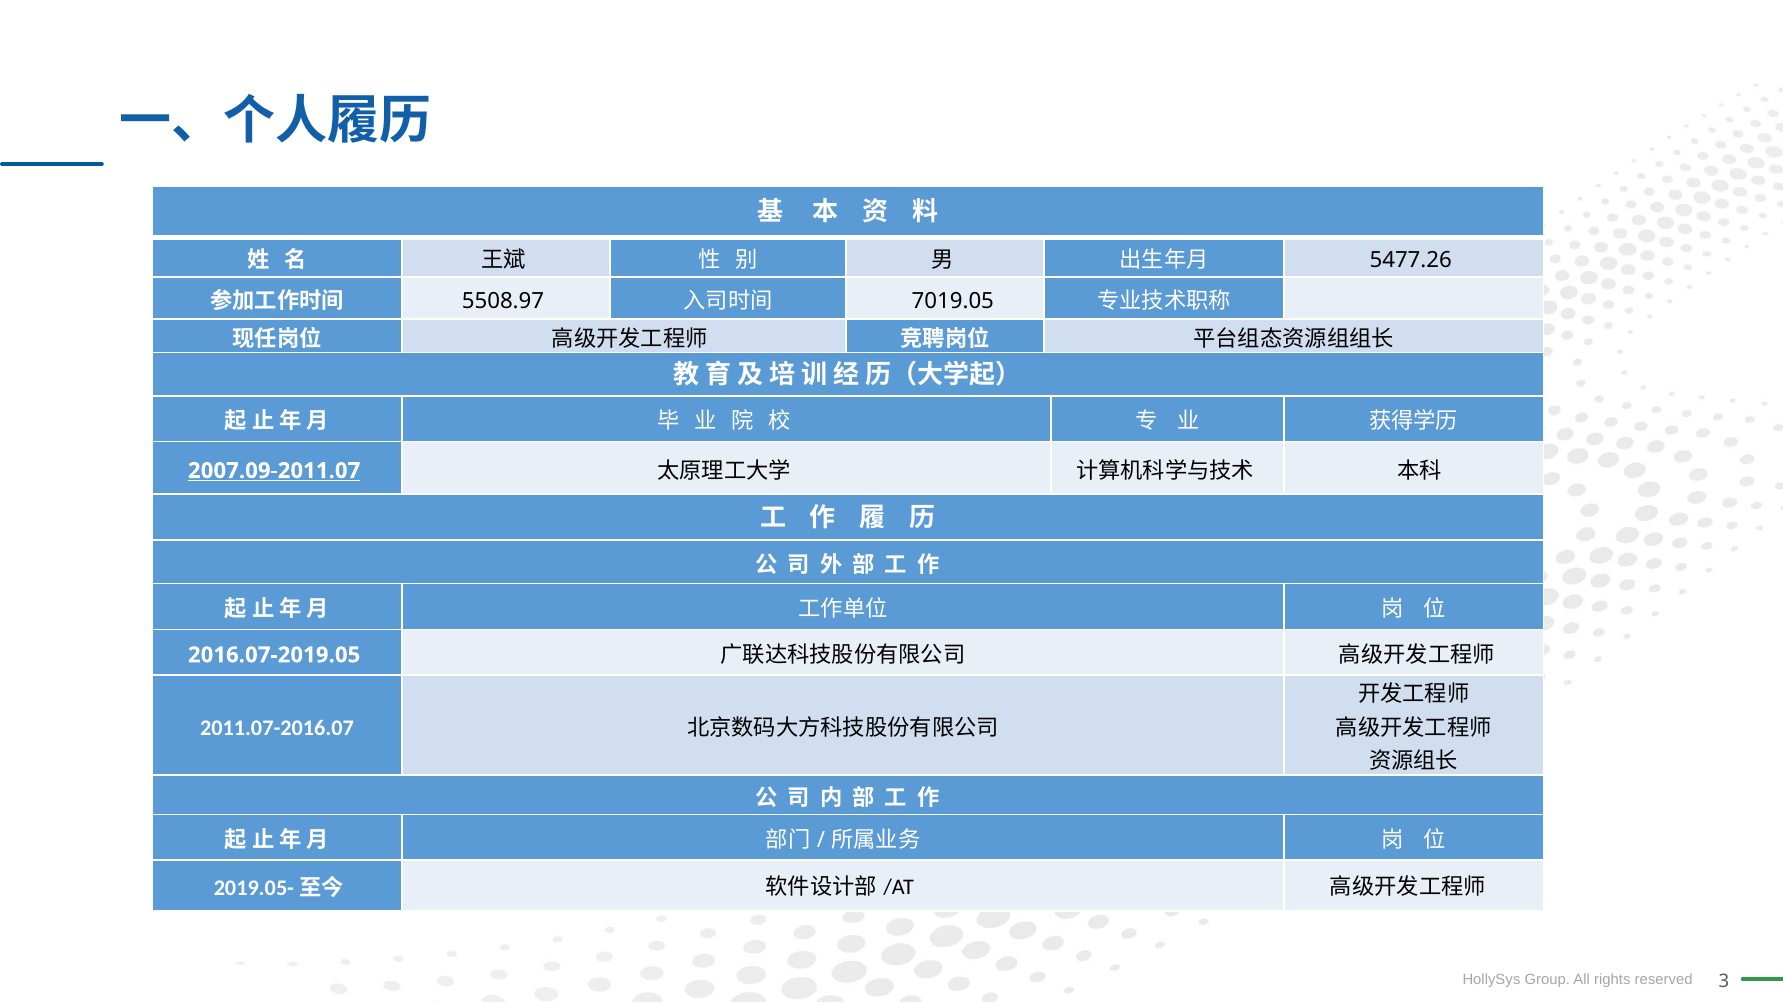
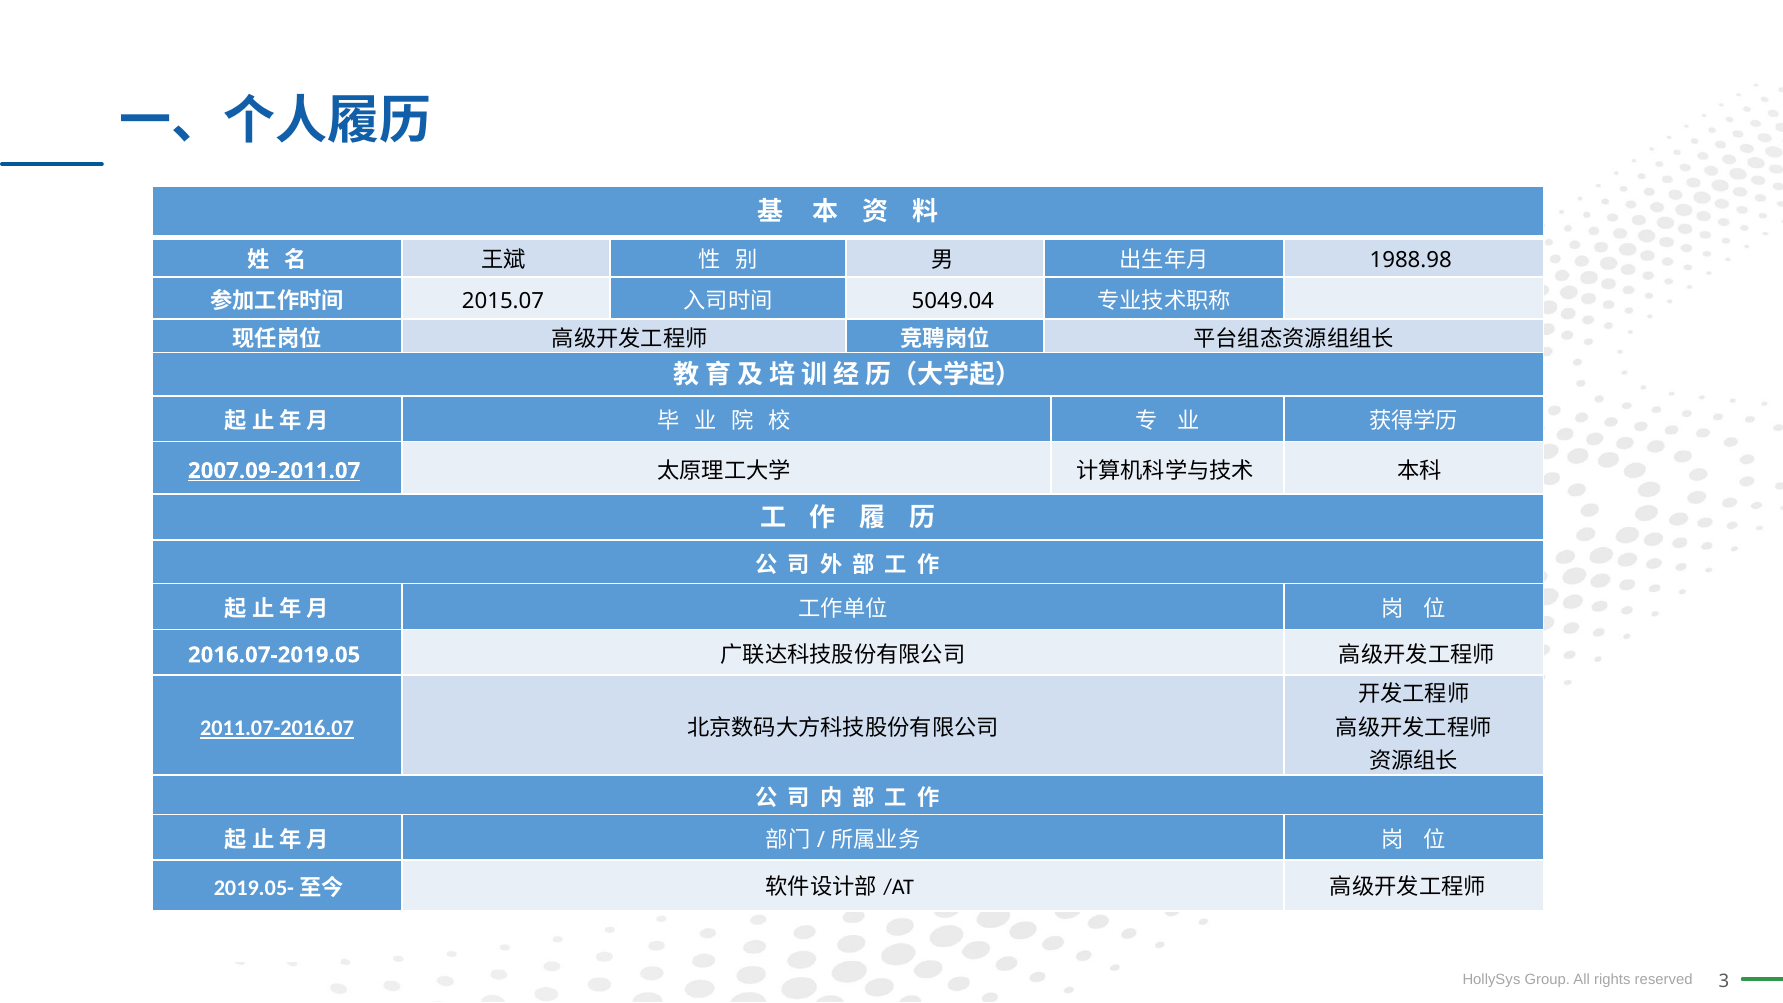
5477.26: 5477.26 -> 1988.98 (1411, 260)
5508.97: 5508.97 -> 2015.07 (503, 301)
7019.05: 7019.05 -> 5049.04 (953, 301)
2011.07-2016.07 underline: none -> present (277, 728)
